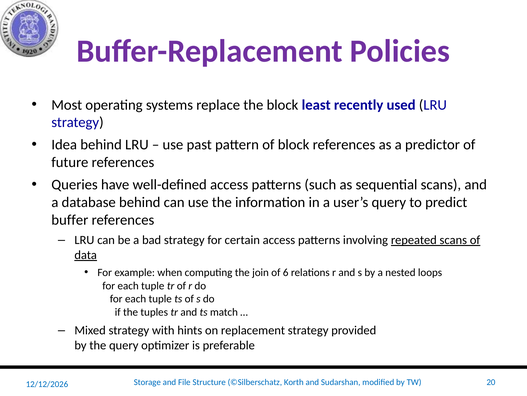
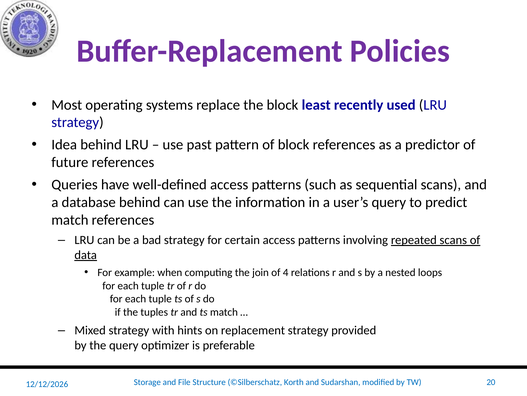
buffer: buffer -> match (70, 219)
6: 6 -> 4 (286, 272)
